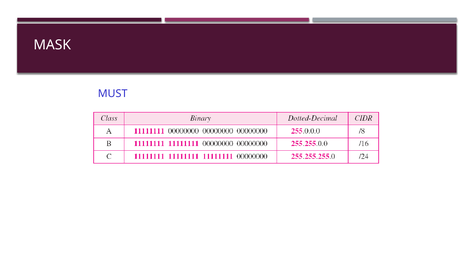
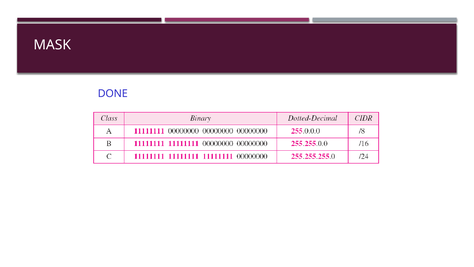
MUST: MUST -> DONE (113, 93)
